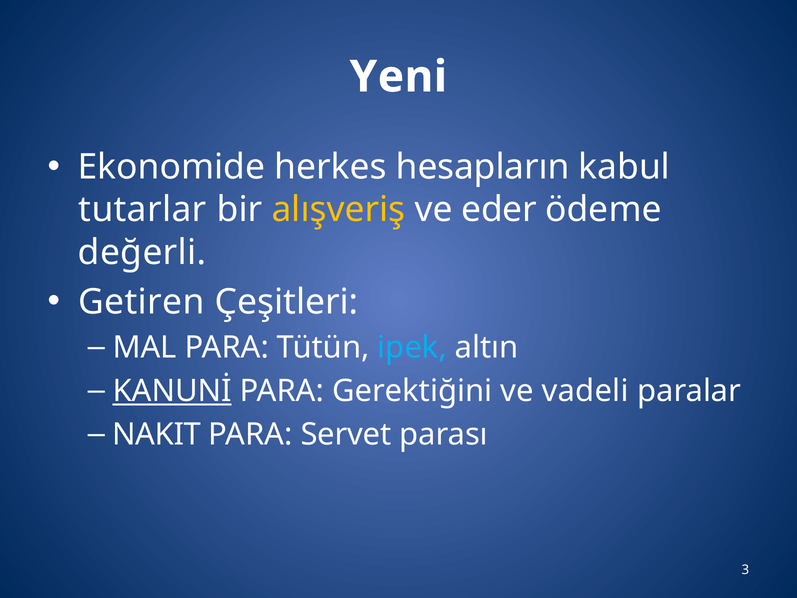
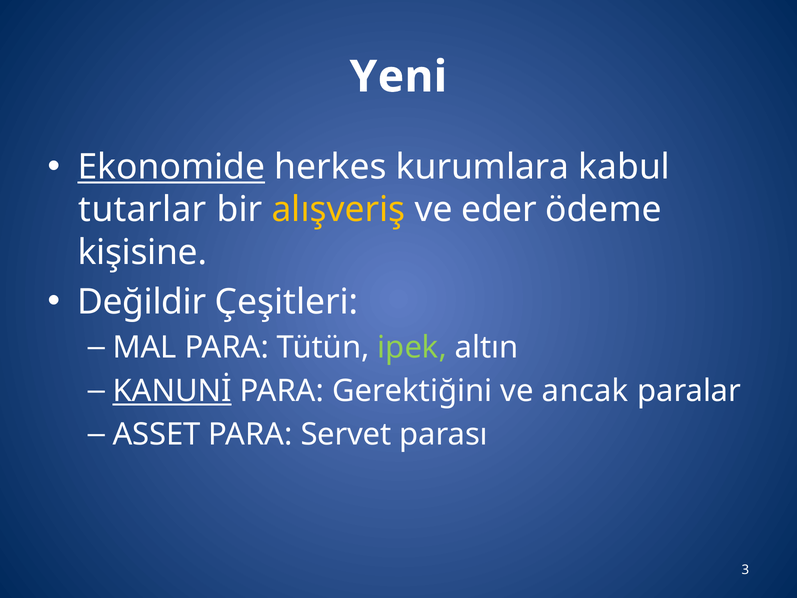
Ekonomide underline: none -> present (171, 167)
hesapların: hesapların -> kurumlara (483, 167)
değerli: değerli -> kişisine (142, 252)
Getiren: Getiren -> Değildir (142, 302)
ipek colour: light blue -> light green (412, 348)
vadeli: vadeli -> ancak (585, 391)
NAKIT: NAKIT -> ASSET (157, 434)
